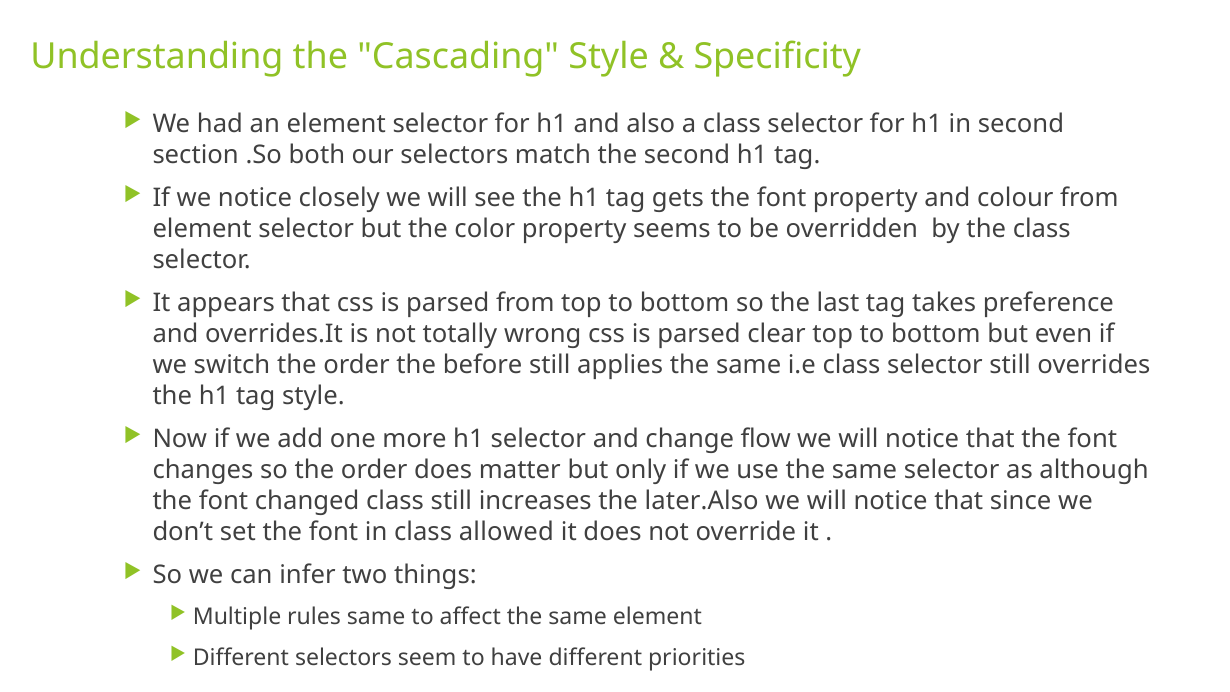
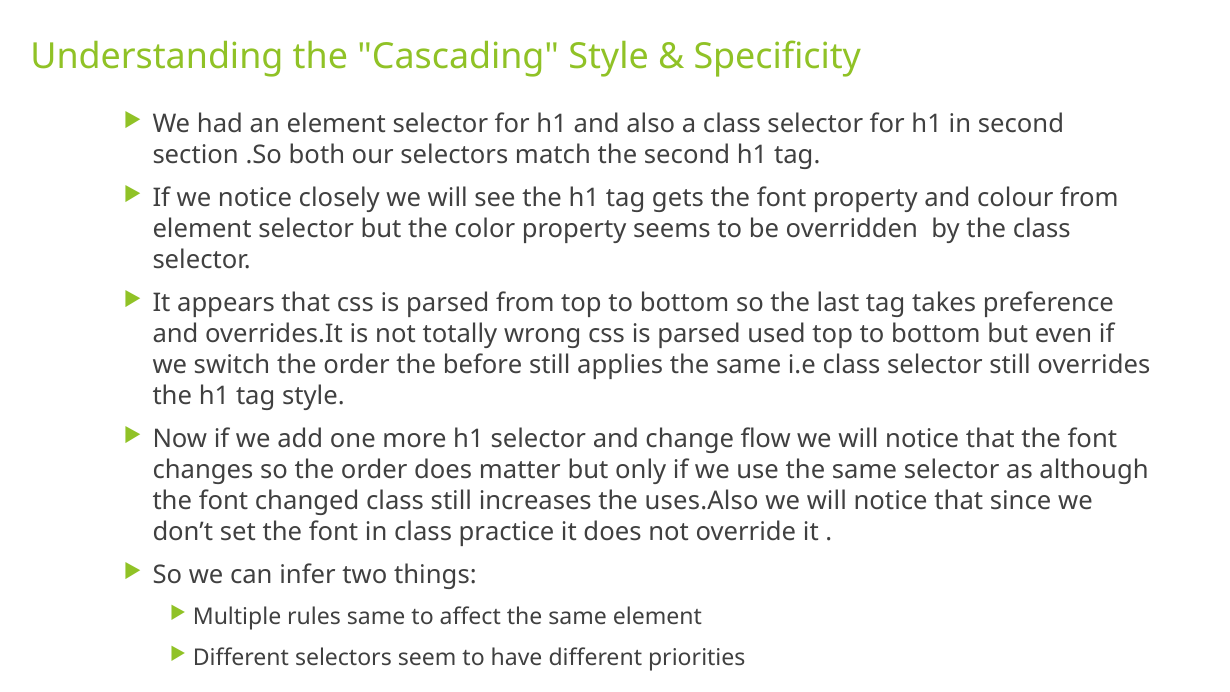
clear: clear -> used (777, 334)
later.Also: later.Also -> uses.Also (702, 501)
allowed: allowed -> practice (506, 532)
